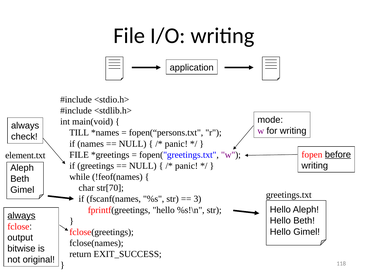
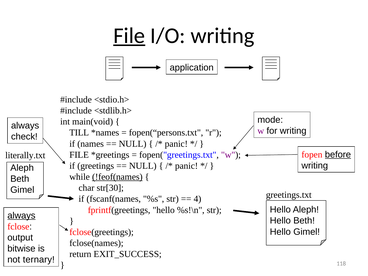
File underline: none -> present (129, 36)
element.txt: element.txt -> literally.txt (25, 155)
!feof(names underline: none -> present (117, 177)
str[70: str[70 -> str[30 (110, 188)
3: 3 -> 4 (197, 199)
original: original -> ternary (39, 260)
